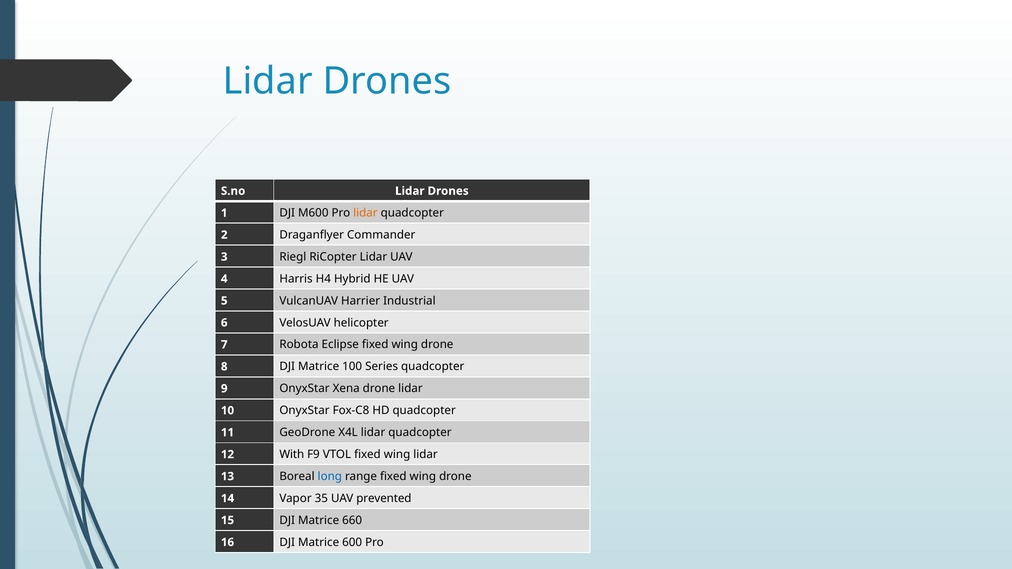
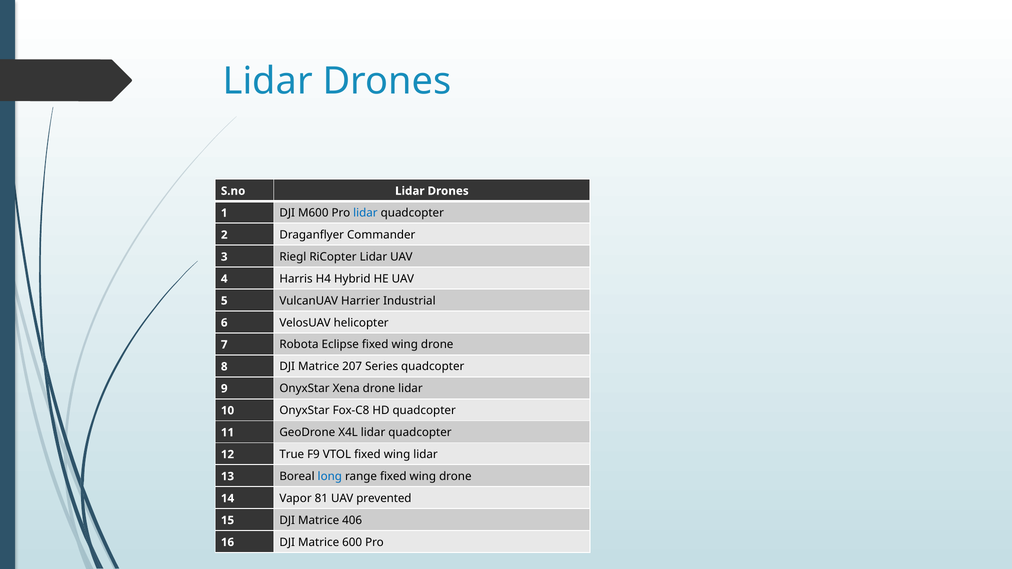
lidar colour: orange -> blue (365, 213)
100: 100 -> 207 (352, 367)
With: With -> True (292, 455)
35: 35 -> 81 (321, 499)
660: 660 -> 406 (352, 521)
